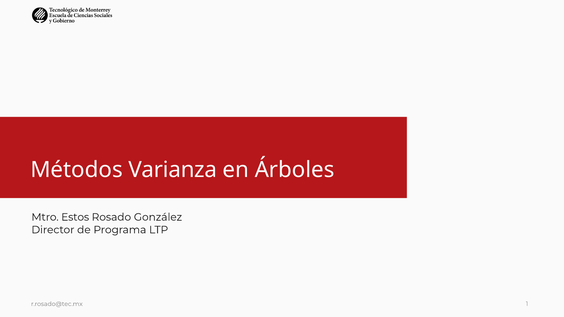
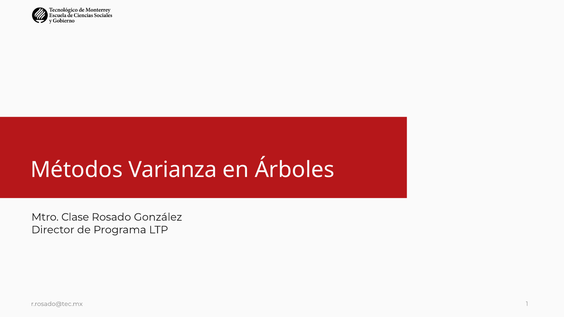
Estos: Estos -> Clase (75, 217)
